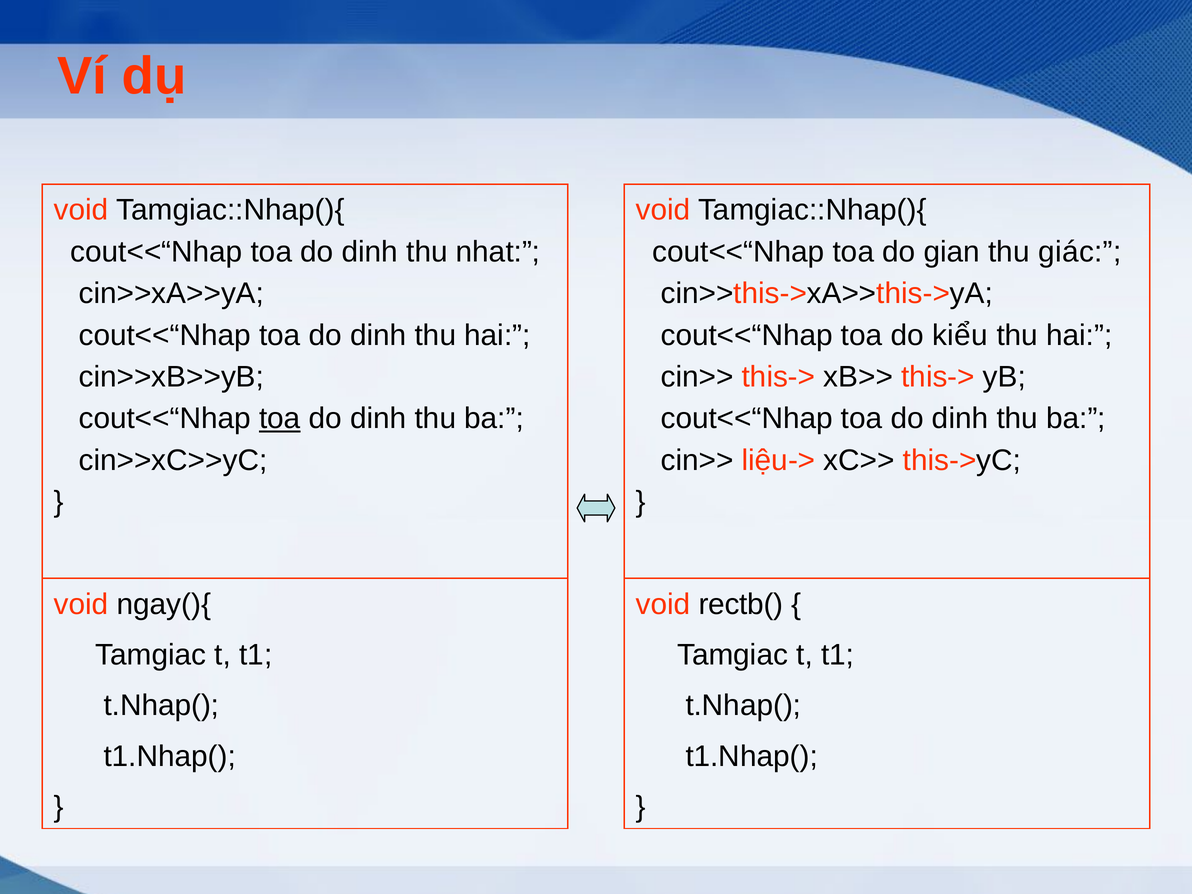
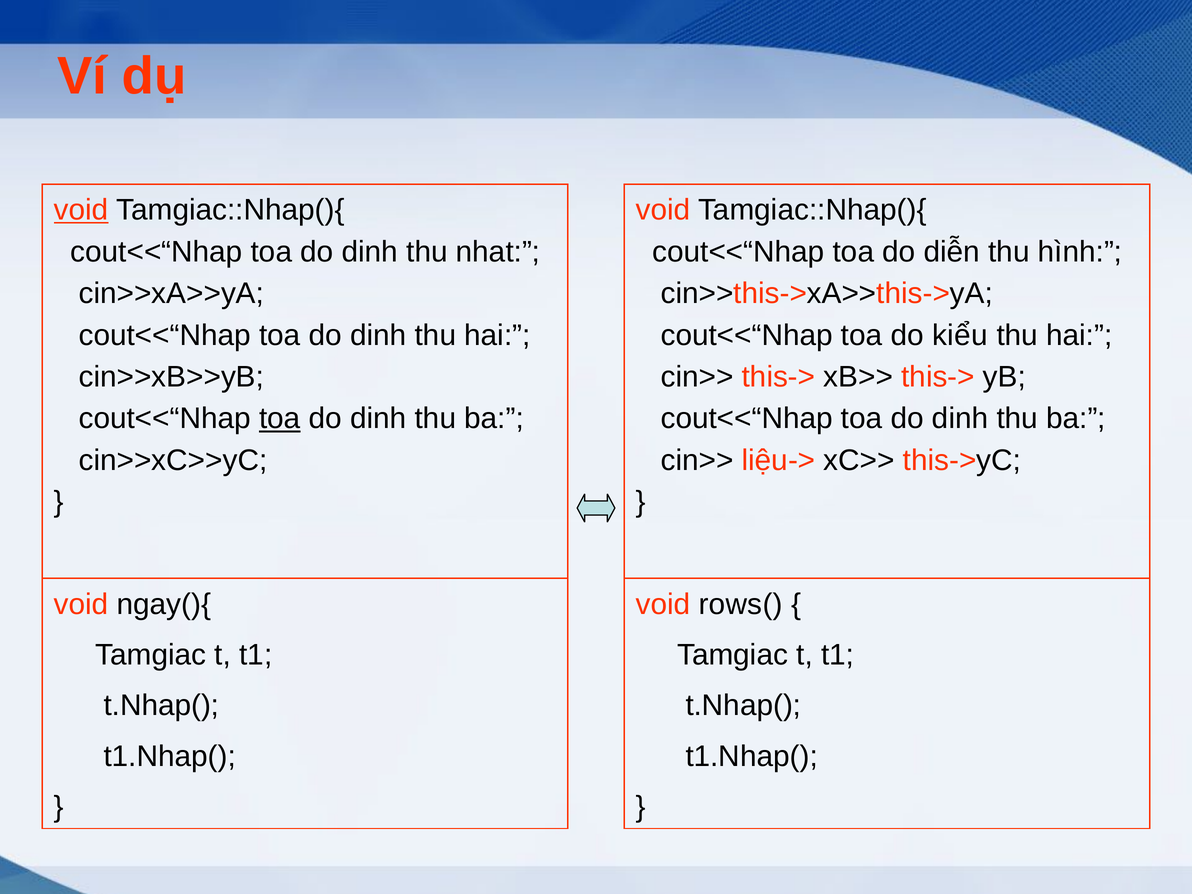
void underline: none -> present (81, 210)
gian: gian -> diễn (952, 252)
giác: giác -> hình (1080, 252)
rectb(: rectb( -> rows( (741, 604)
